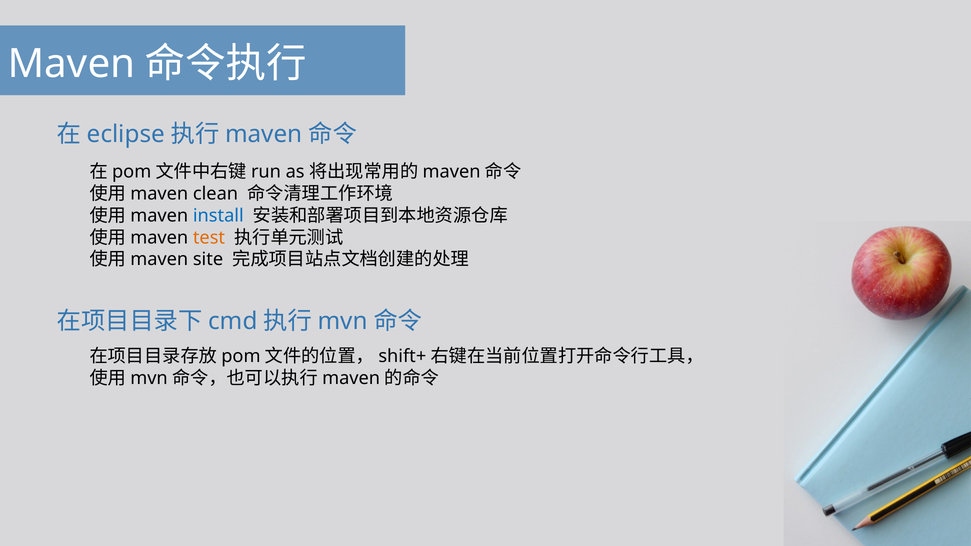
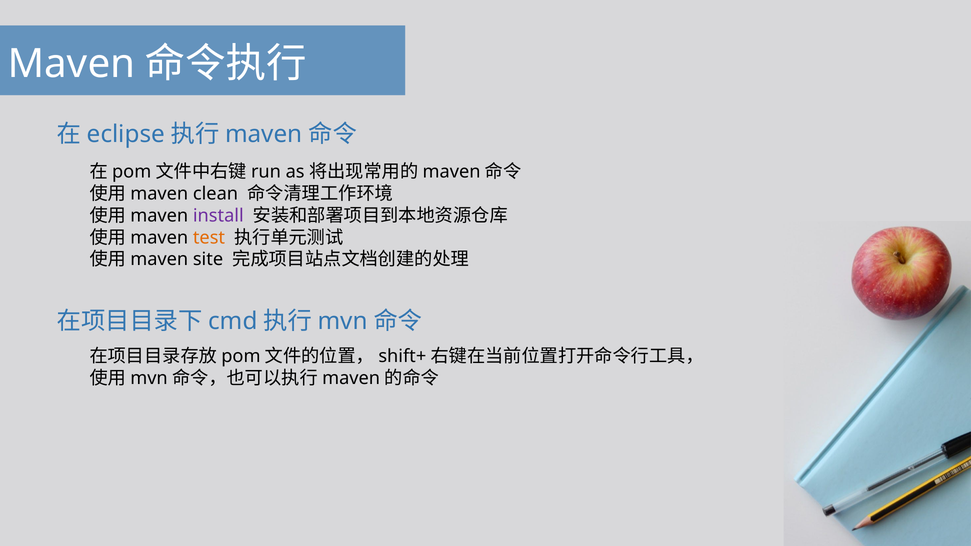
install colour: blue -> purple (218, 216)
